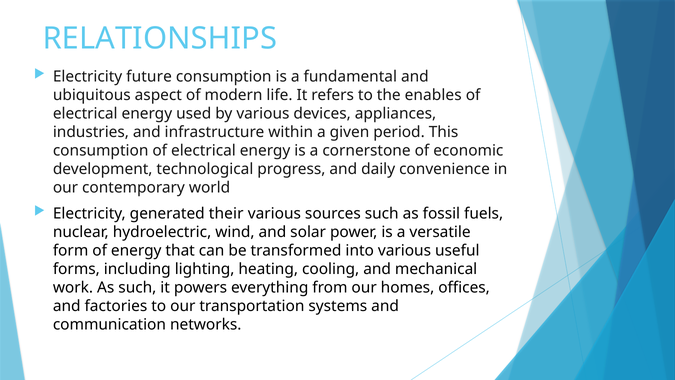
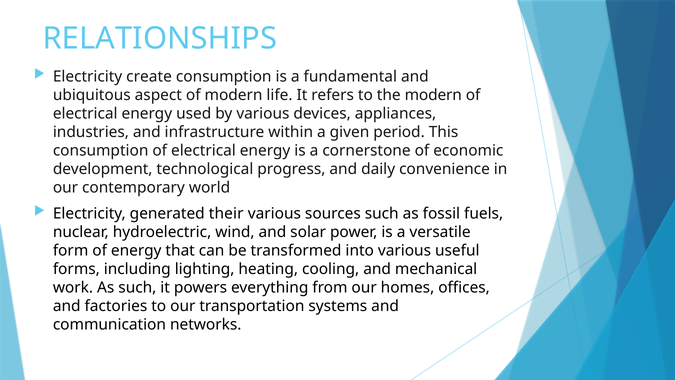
future: future -> create (149, 76)
the enables: enables -> modern (433, 95)
